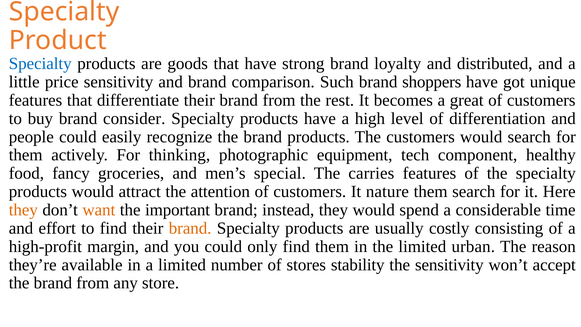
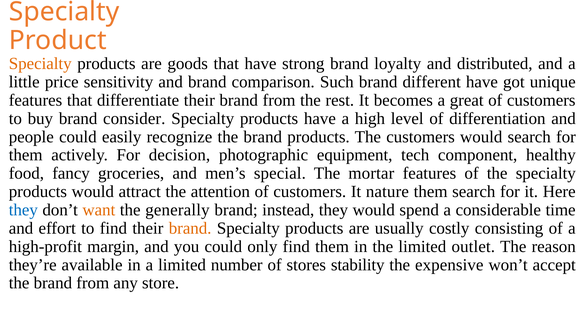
Specialty colour: blue -> orange (40, 64)
shoppers: shoppers -> different (432, 82)
thinking: thinking -> decision (179, 155)
carries: carries -> mortar (371, 173)
they colour: orange -> blue (23, 210)
important: important -> generally (177, 210)
urban: urban -> outlet (473, 246)
the sensitivity: sensitivity -> expensive (449, 265)
